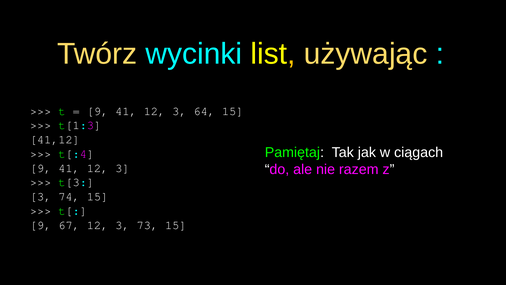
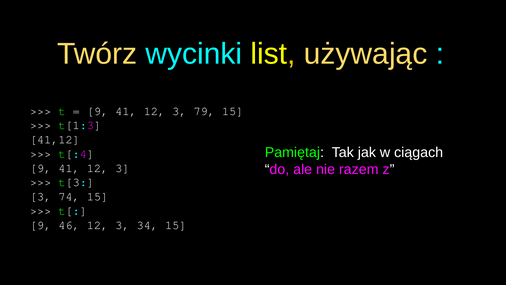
64: 64 -> 79 (204, 111)
67: 67 -> 46 (69, 225)
73: 73 -> 34 (147, 225)
